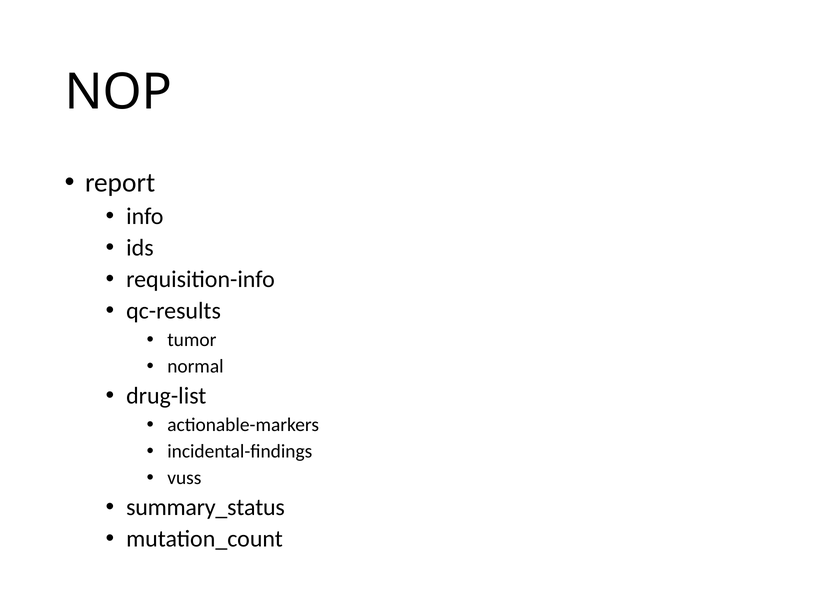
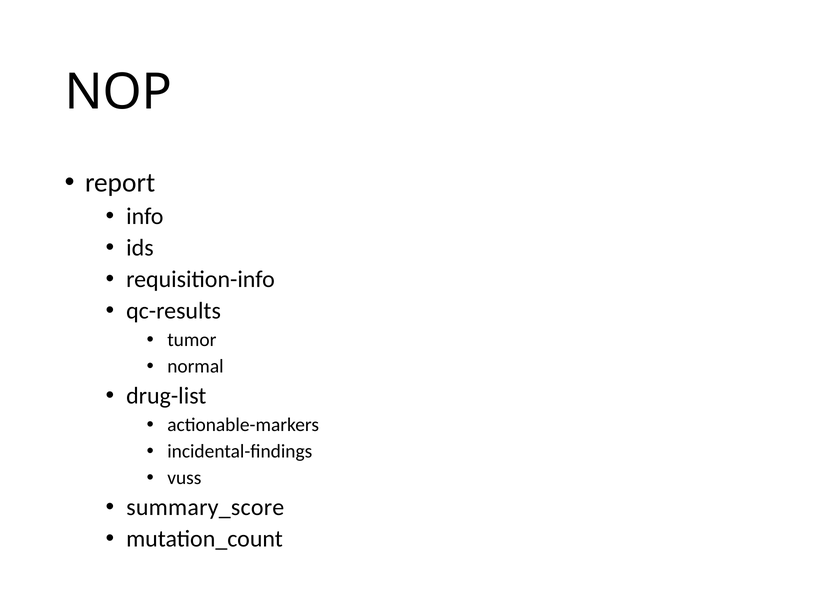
summary_status: summary_status -> summary_score (205, 507)
